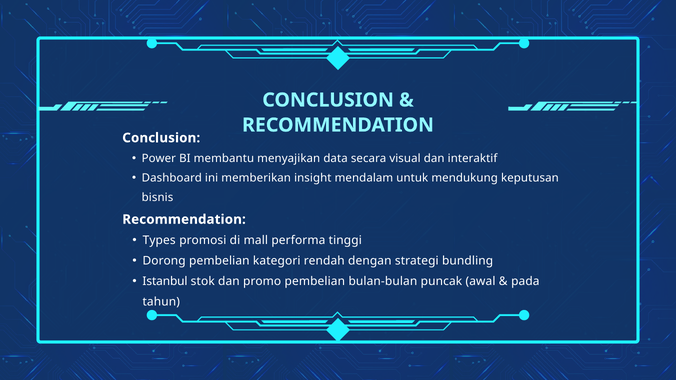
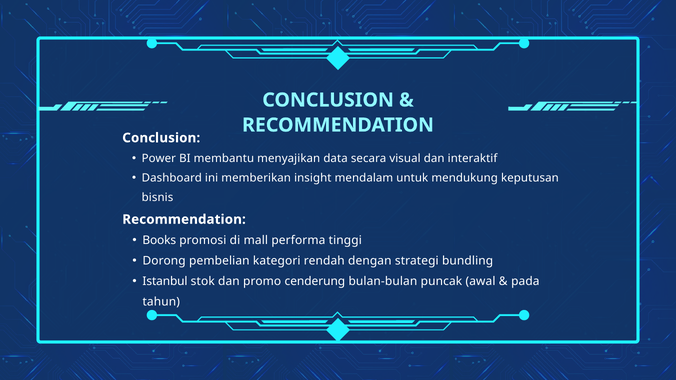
Types: Types -> Books (159, 241)
promo pembelian: pembelian -> cenderung (315, 281)
